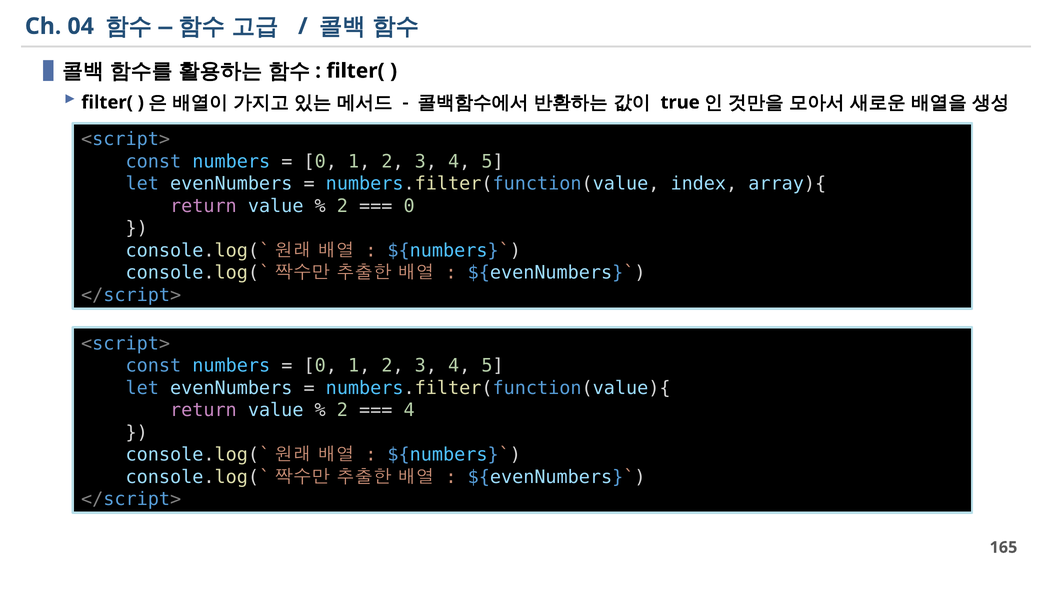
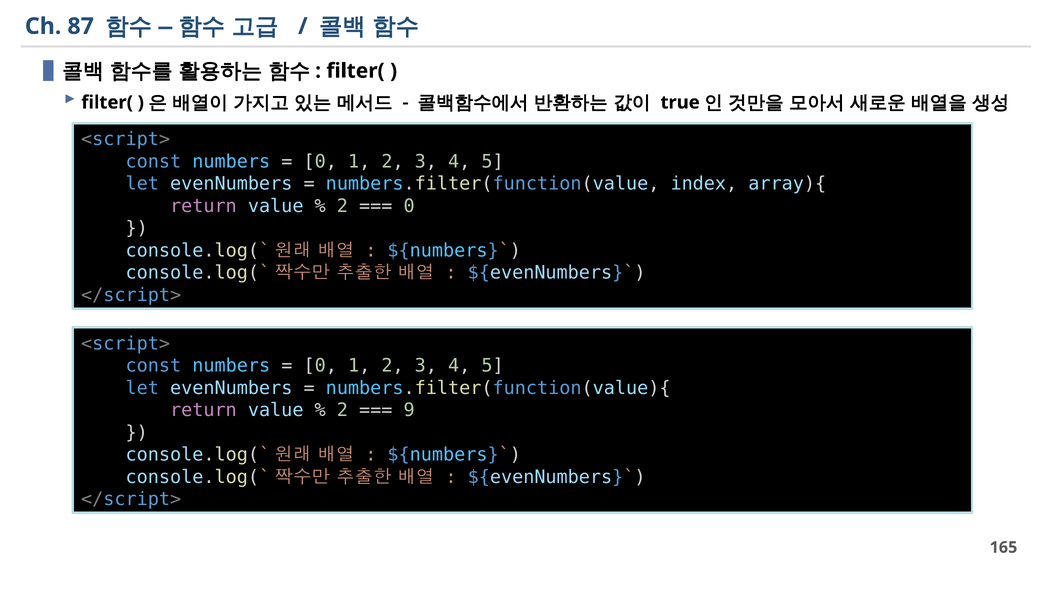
04: 04 -> 87 (81, 26)
4: 4 -> 9 (409, 410)
